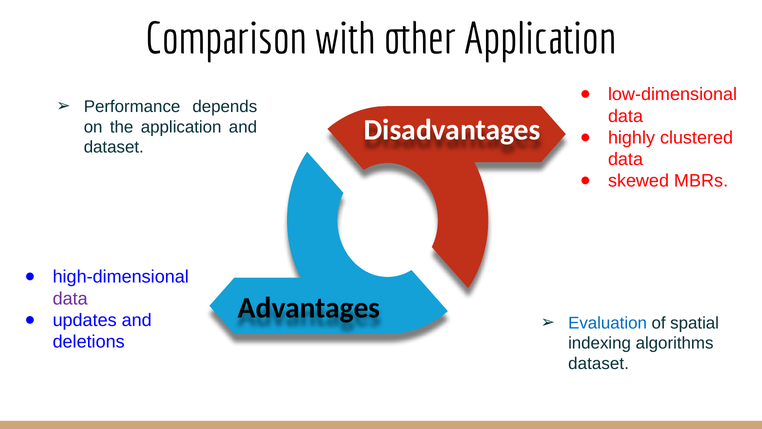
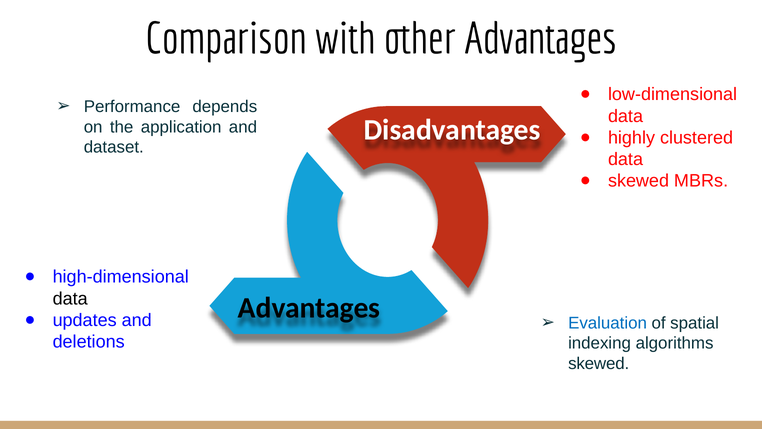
other Application: Application -> Advantages (541, 39)
data colour: purple -> black (70, 298)
dataset: dataset -> skewed (599, 363)
